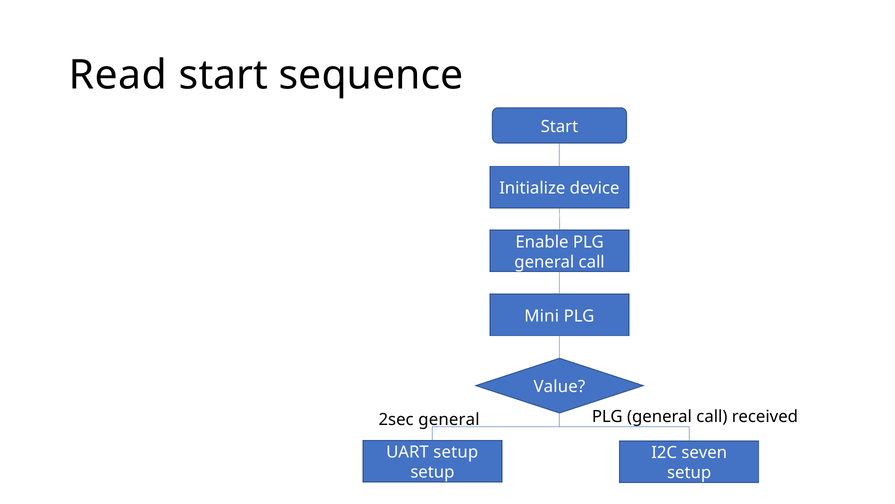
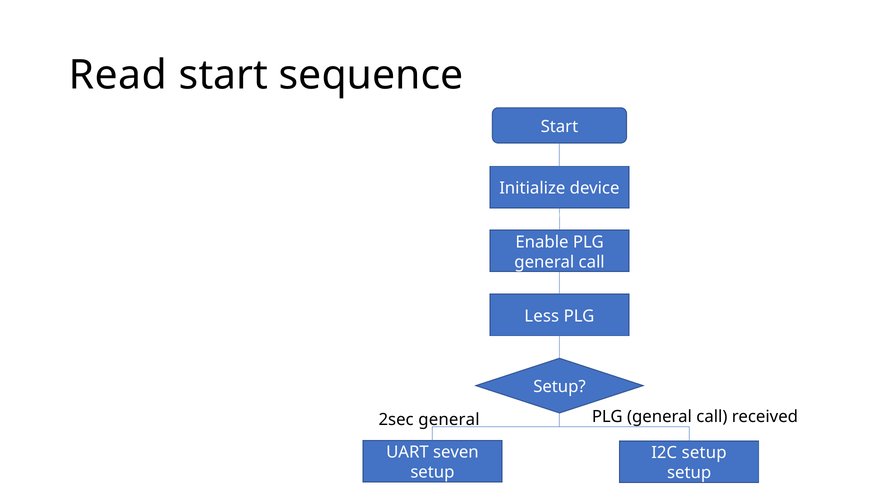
Mini: Mini -> Less (542, 316)
Value: Value -> Setup (560, 386)
UART setup: setup -> seven (456, 452)
I2C seven: seven -> setup (704, 452)
